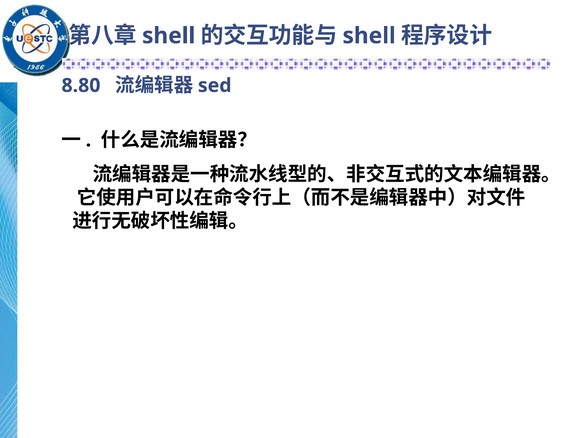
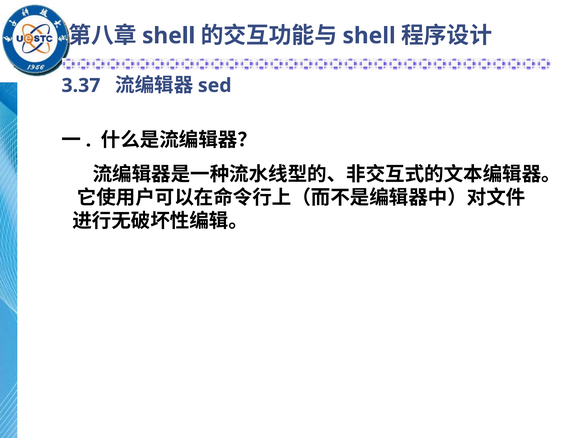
8.80: 8.80 -> 3.37 (81, 86)
